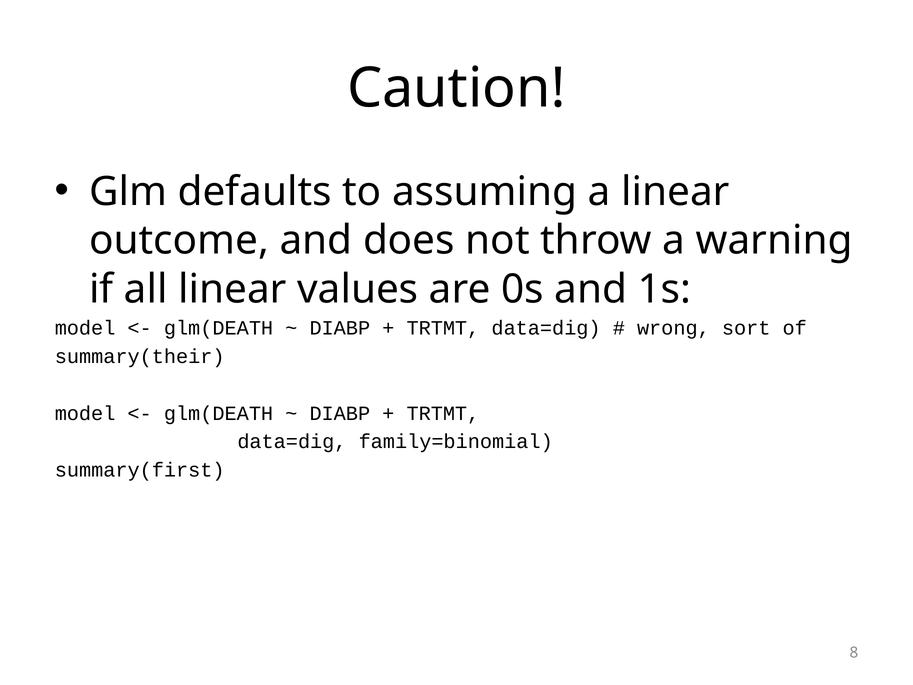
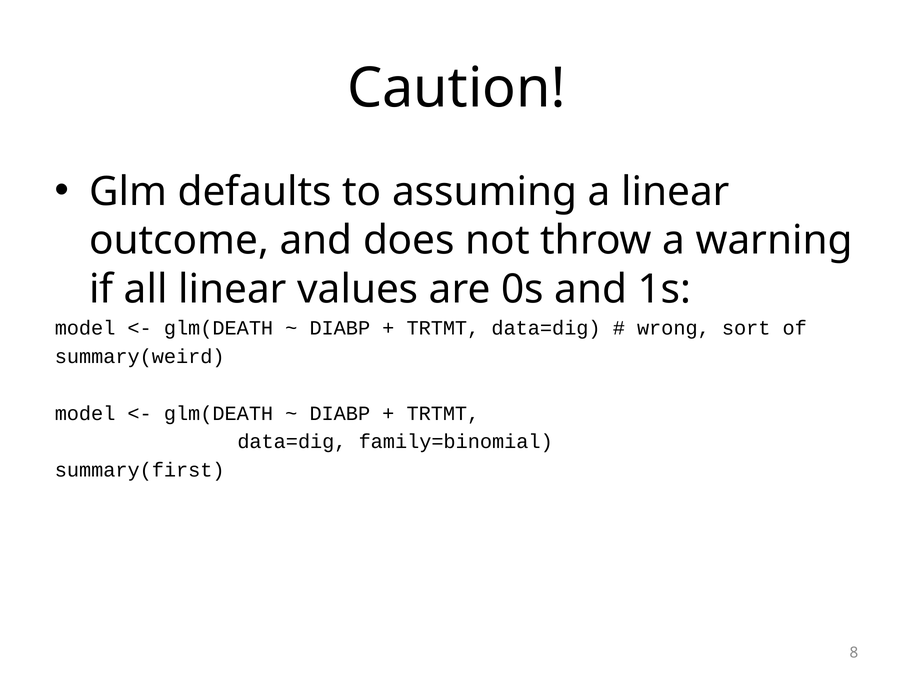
summary(their: summary(their -> summary(weird (140, 357)
